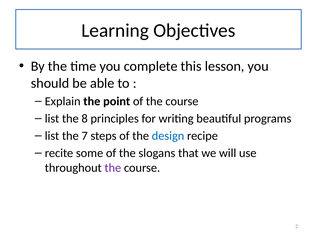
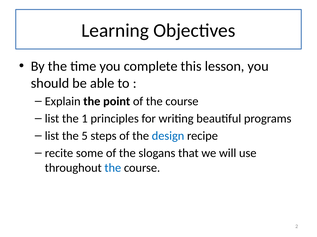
8: 8 -> 1 (85, 119)
7: 7 -> 5 (85, 136)
the colour: purple -> blue (113, 168)
